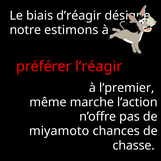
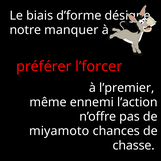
d’réagir: d’réagir -> d’forme (79, 16)
estimons: estimons -> manquer (71, 30)
l’réagir: l’réagir -> l’forcer (99, 66)
marche: marche -> ennemi (92, 102)
